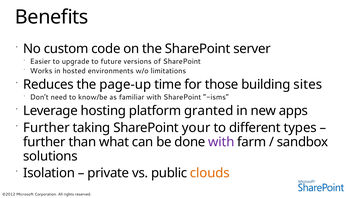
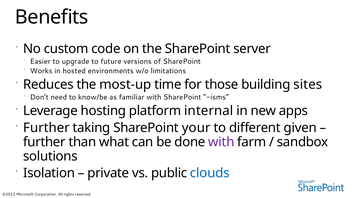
page-up: page-up -> most-up (125, 85)
granted: granted -> internal (209, 111)
types: types -> given (300, 128)
clouds colour: orange -> blue (210, 173)
